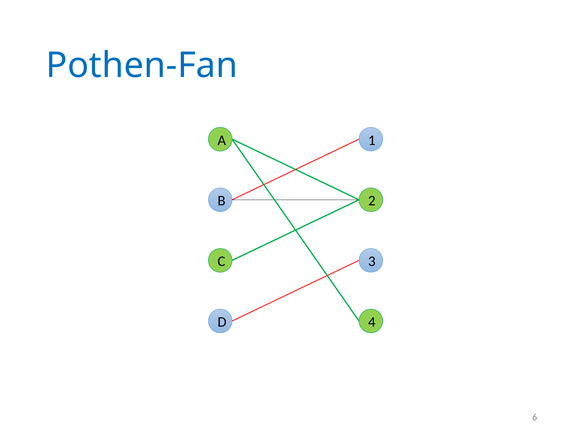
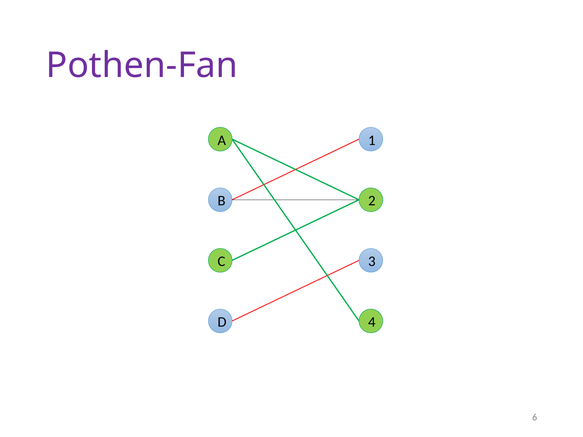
Pothen-Fan colour: blue -> purple (142, 65)
